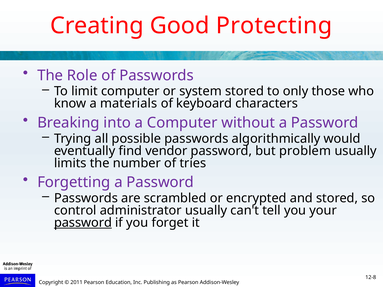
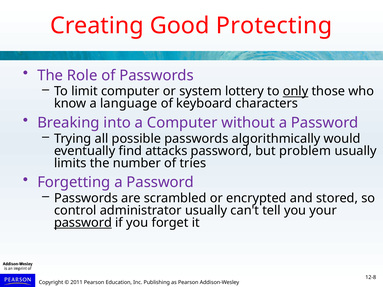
system stored: stored -> lottery (244, 91)
only underline: none -> present (296, 91)
materials: materials -> language (129, 104)
vendor: vendor -> attacks (166, 151)
